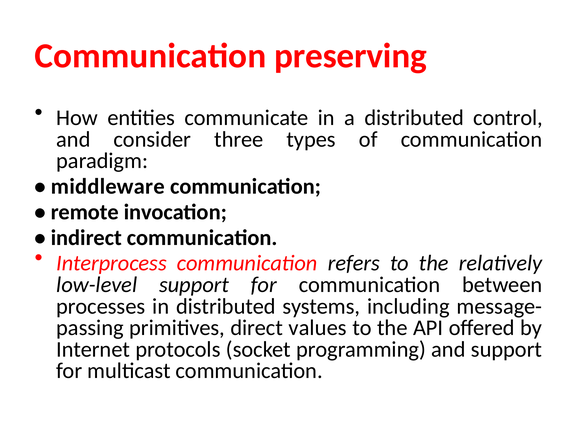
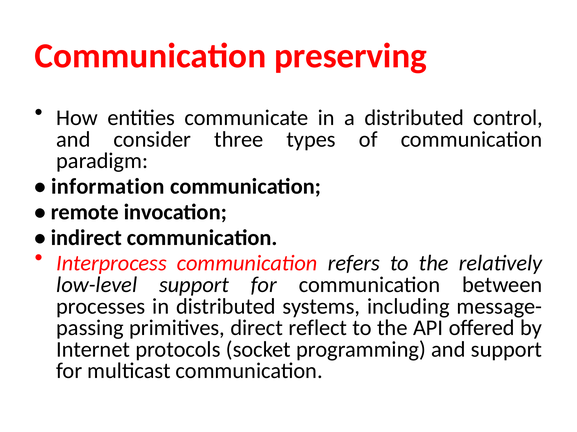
middleware: middleware -> information (108, 187)
values: values -> reflect (318, 328)
